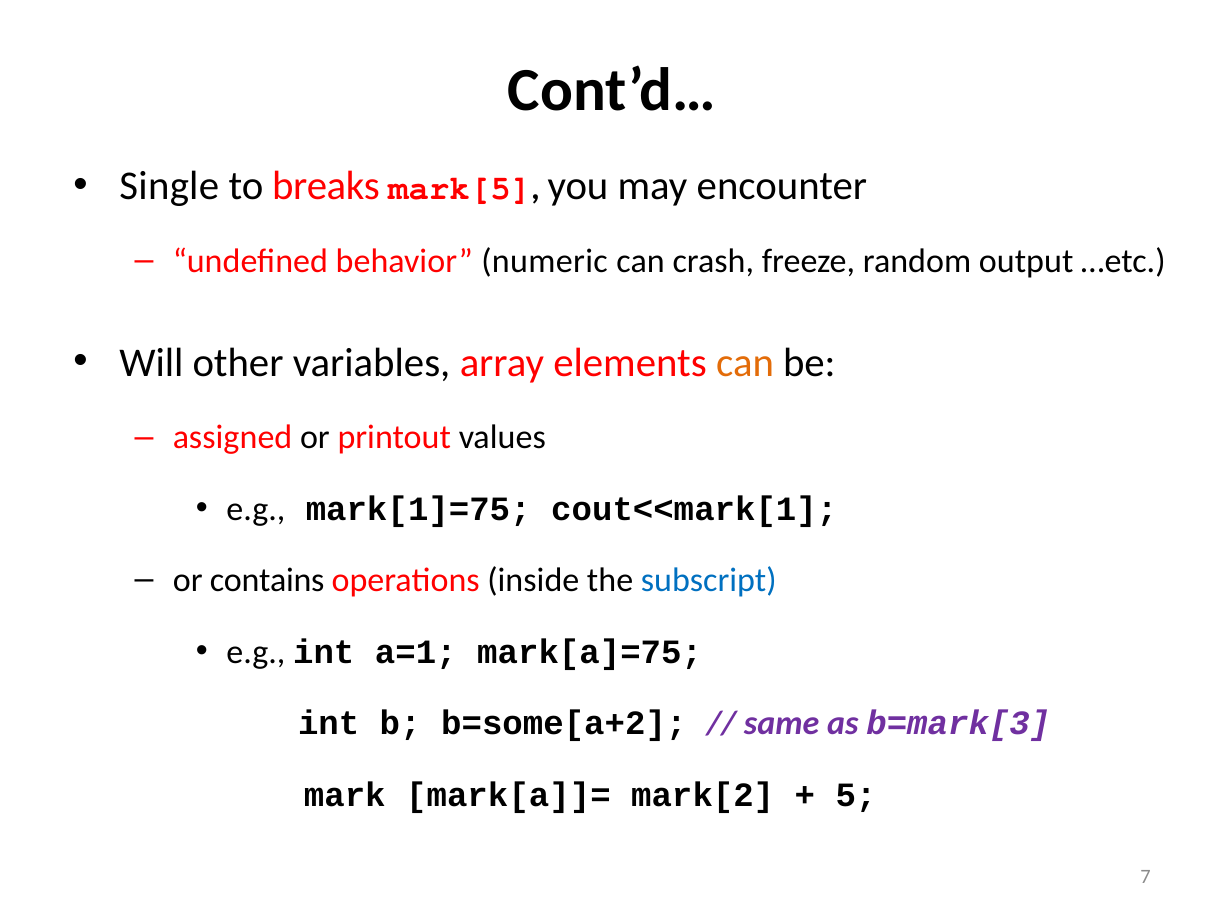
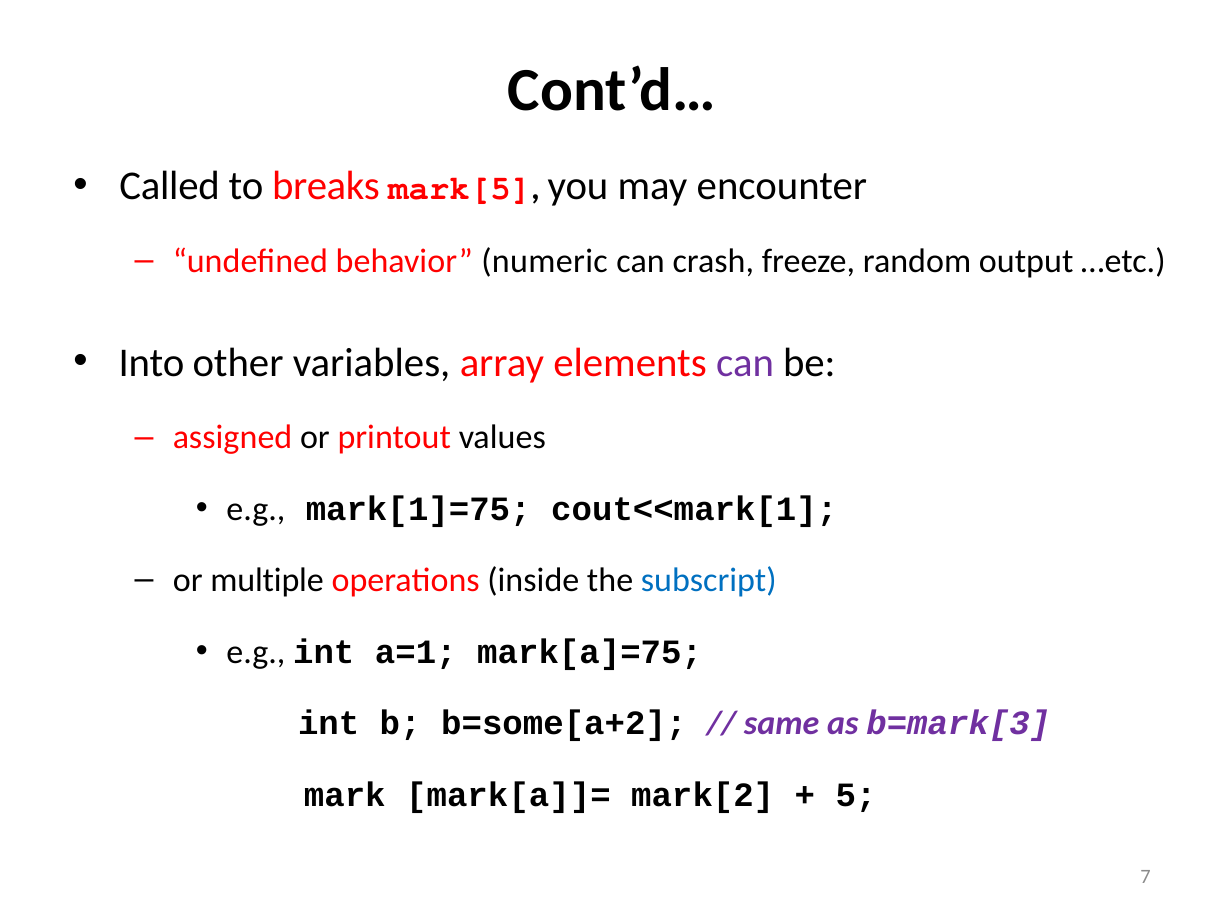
Single: Single -> Called (170, 186)
Will: Will -> Into (152, 363)
can colour: orange -> purple (745, 363)
contains: contains -> multiple (267, 581)
